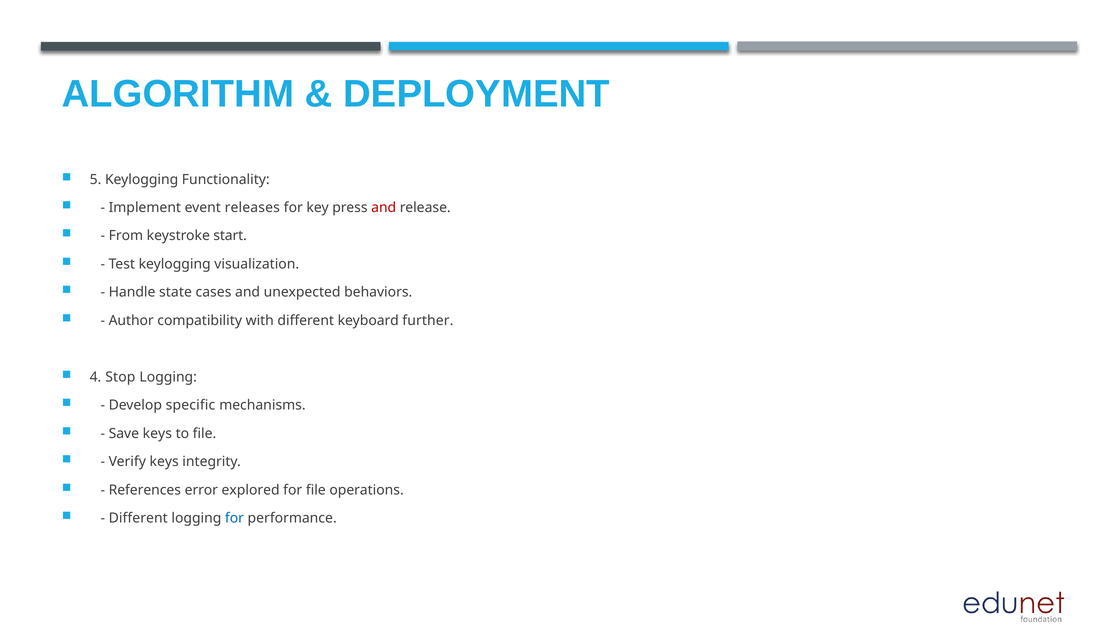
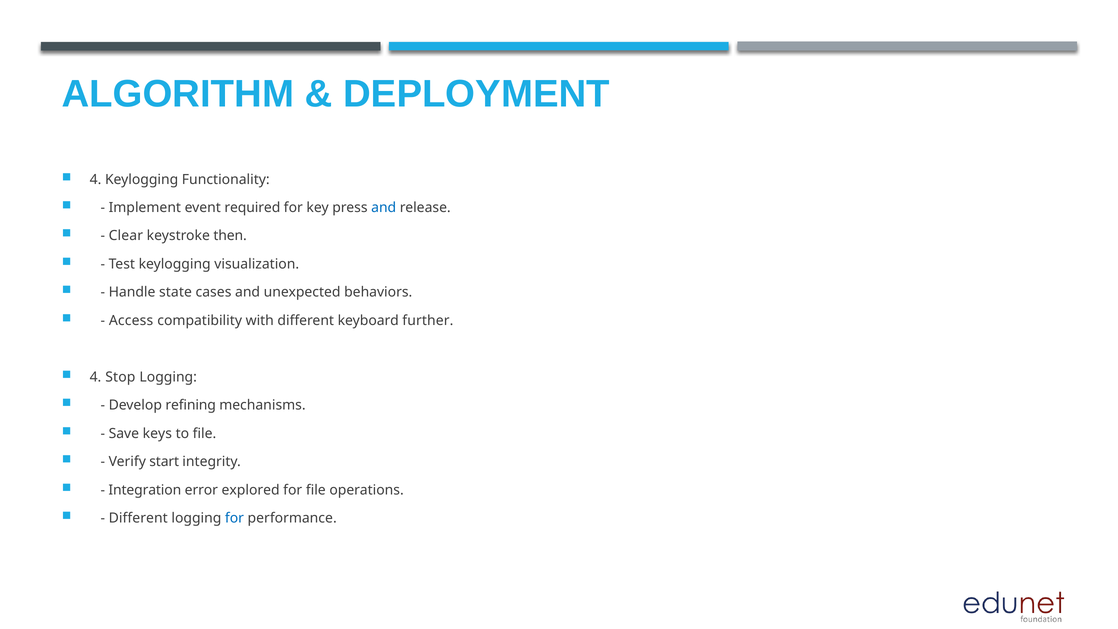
5: 5 -> 4 (96, 179)
releases: releases -> required (252, 208)
and colour: red -> blue (384, 208)
From: From -> Clear (126, 236)
start: start -> then (230, 236)
Author: Author -> Access (131, 320)
specific: specific -> refining (191, 405)
Verify keys: keys -> start (164, 462)
References: References -> Integration (145, 490)
